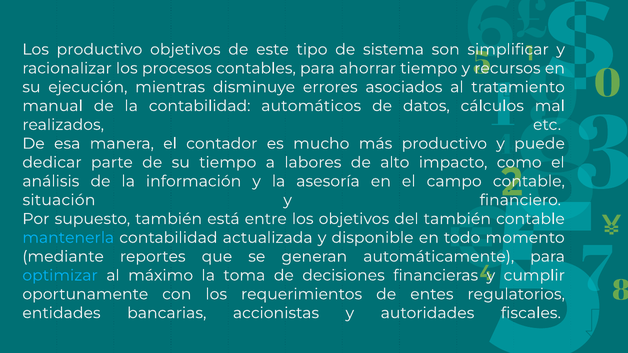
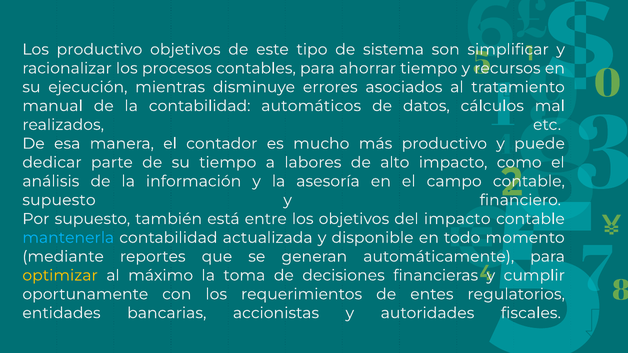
situación: situación -> supuesto (59, 200)
del también: también -> impacto (457, 219)
optimizar colour: light blue -> yellow (60, 276)
